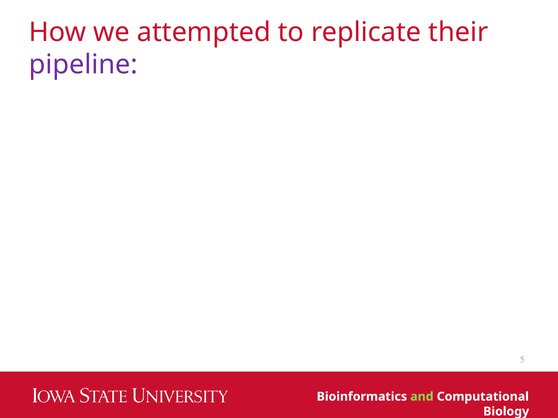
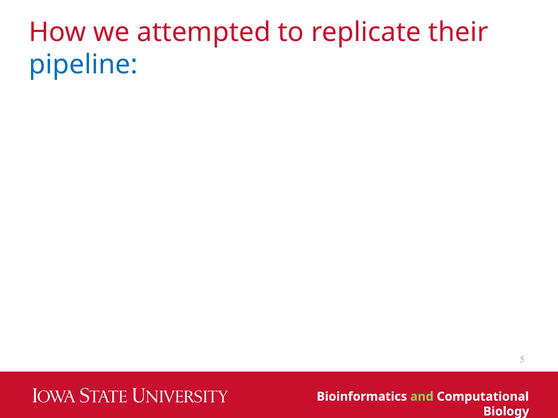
pipeline colour: purple -> blue (83, 65)
